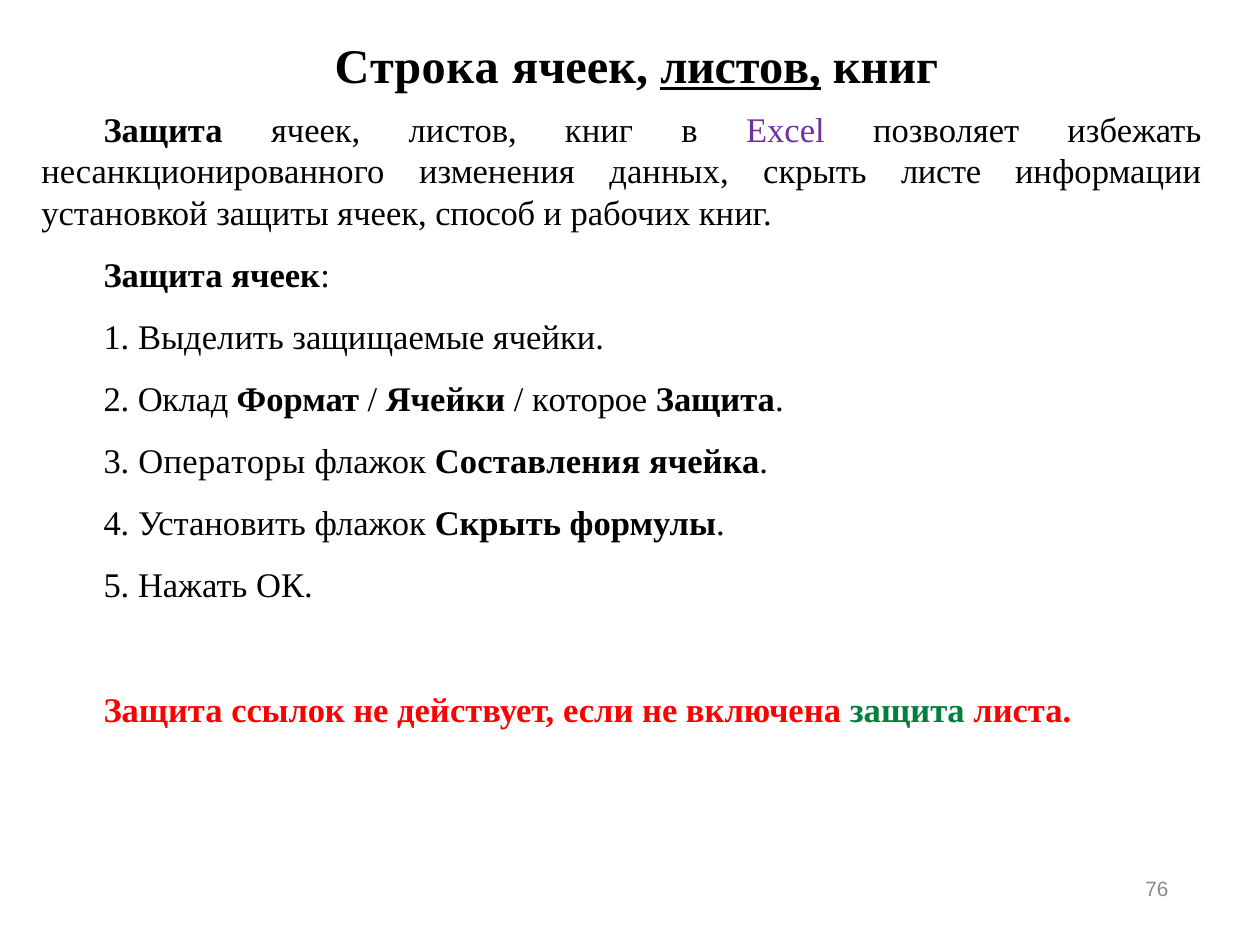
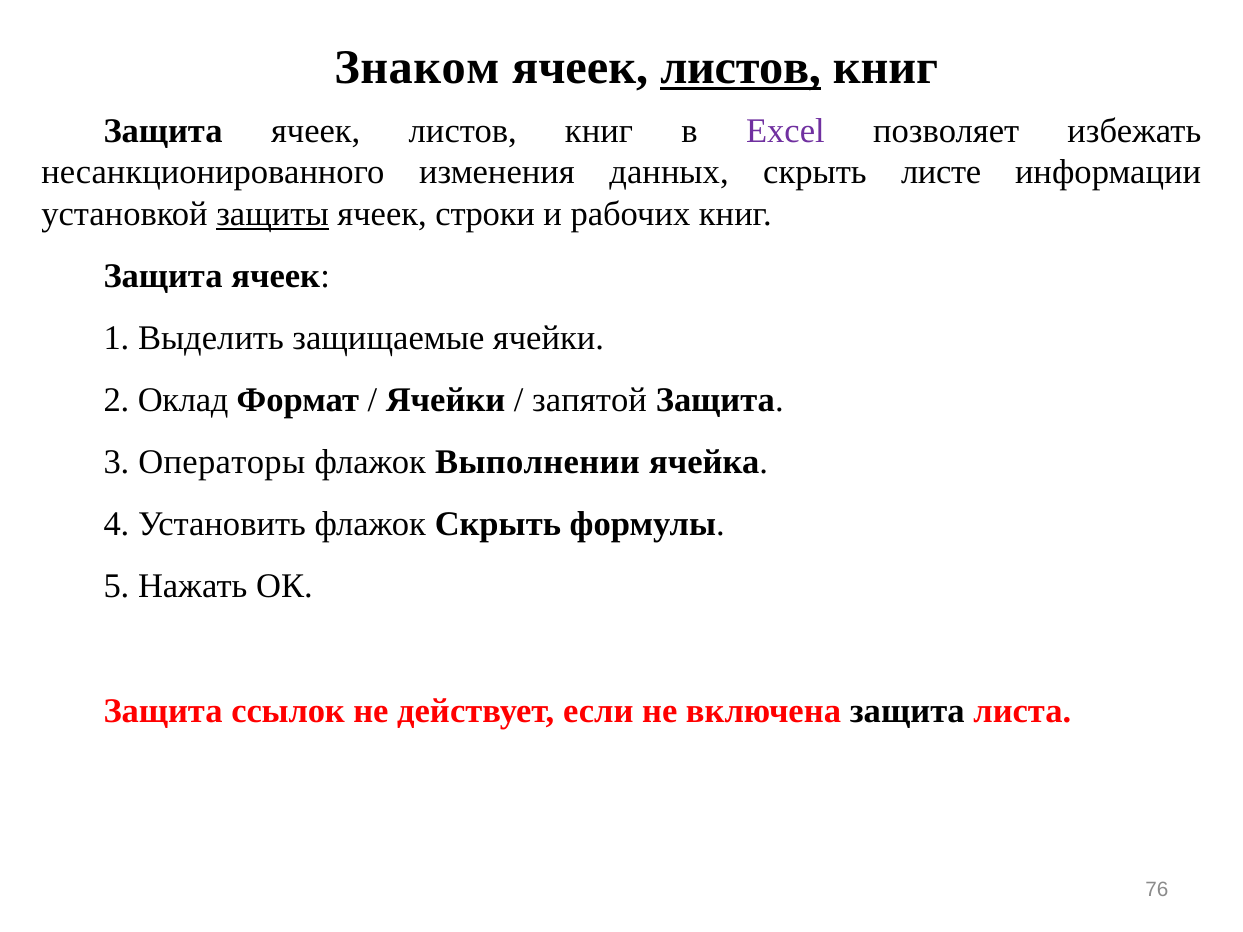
Строка: Строка -> Знаком (417, 68)
защиты underline: none -> present (272, 214)
способ: способ -> строки (485, 214)
которое: которое -> запятой (590, 400)
Составления: Составления -> Выполнении (537, 462)
защита colour: green -> black (907, 711)
